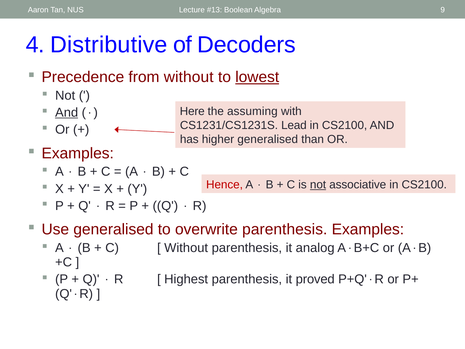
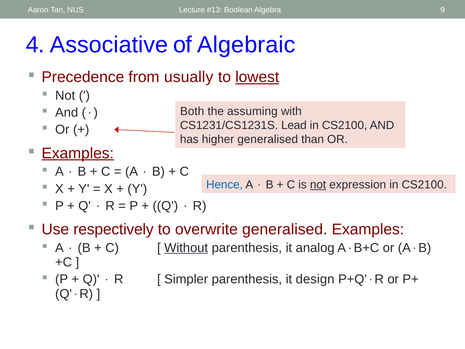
Distributive: Distributive -> Associative (109, 45)
Decoders: Decoders -> Algebraic (246, 45)
from without: without -> usually (189, 77)
Here: Here -> Both (192, 111)
And underline: present -> none (67, 112)
Examples underline: none -> present (78, 153)
Hence colour: red -> blue (225, 184)
associative: associative -> expression (358, 184)
Use generalised: generalised -> respectively (114, 229)
overwrite parenthesis: parenthesis -> generalised (285, 229)
Without underline: none -> present (186, 248)
Highest: Highest -> Simpler (186, 279)
proved: proved -> design (315, 279)
